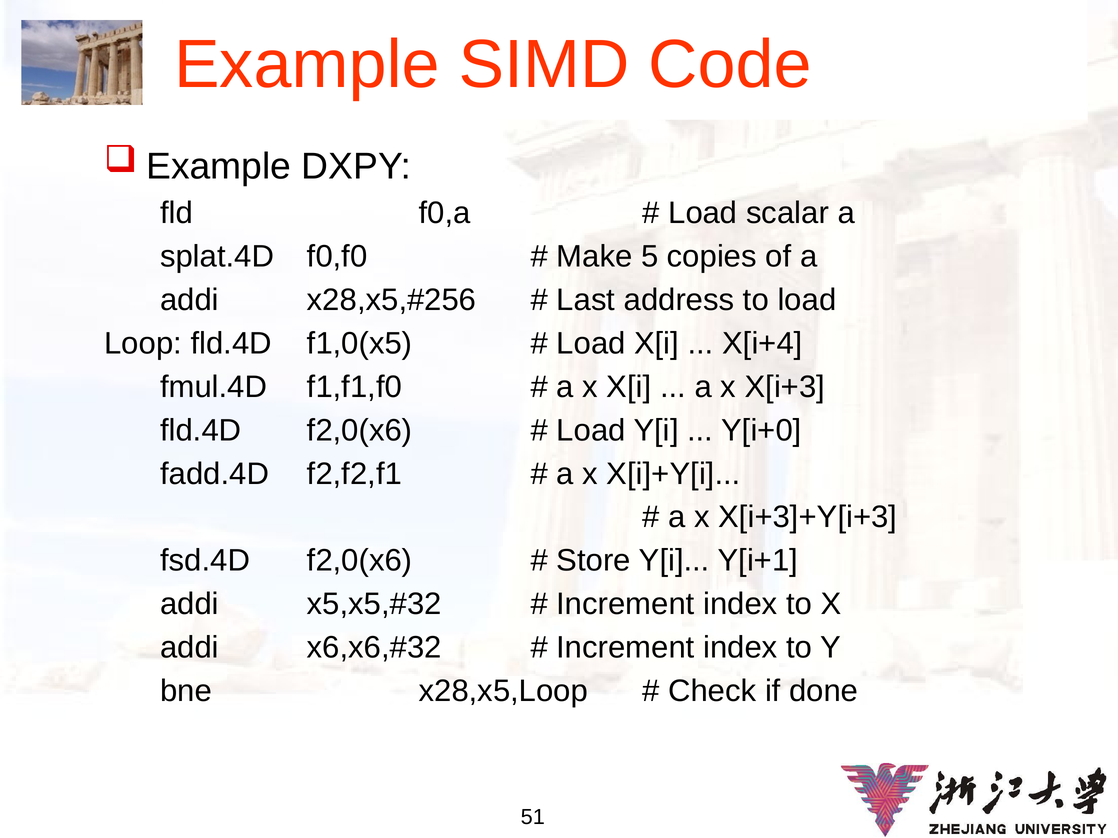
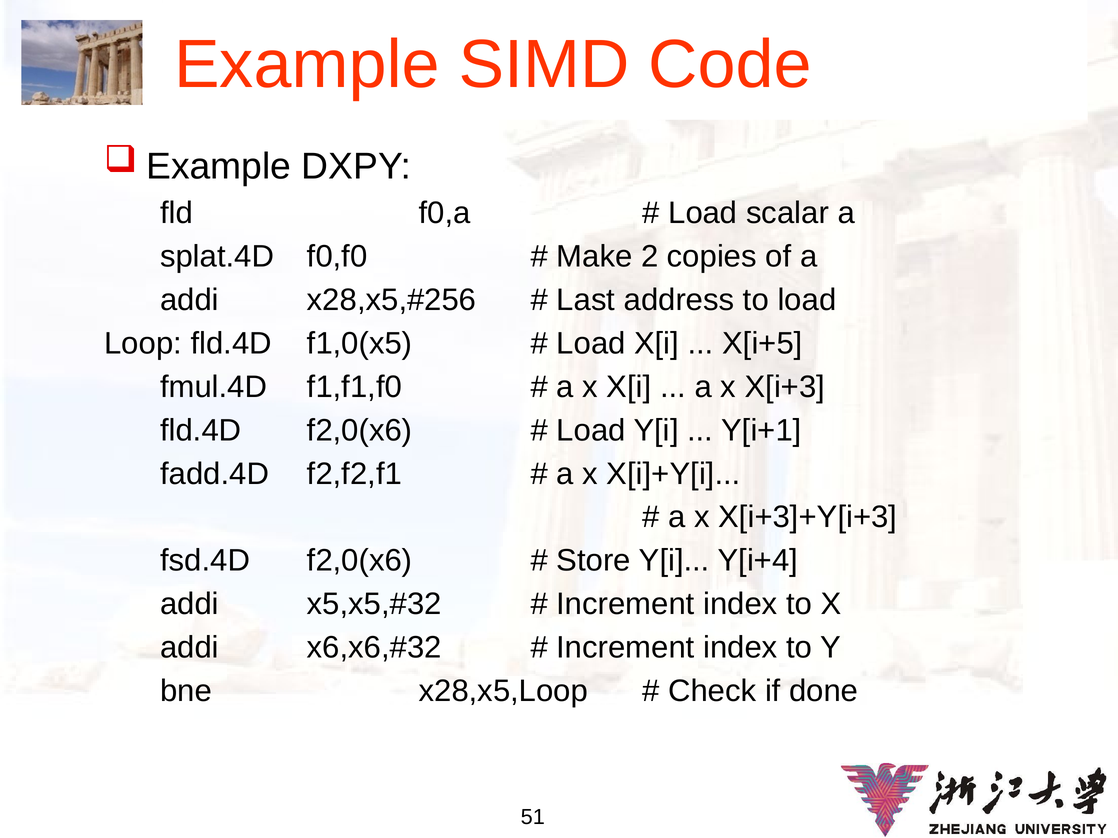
5: 5 -> 2 (650, 257)
X[i+4: X[i+4 -> X[i+5 (762, 344)
Y[i+0: Y[i+0 -> Y[i+1 (761, 431)
Y[i+1: Y[i+1 -> Y[i+4 (758, 561)
